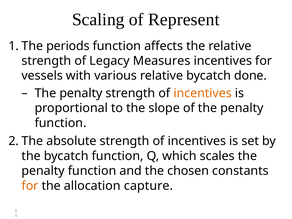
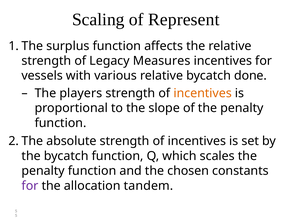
periods: periods -> surplus (68, 46)
penalty: penalty -> players (81, 93)
for colour: orange -> purple (30, 186)
capture: capture -> tandem (148, 186)
